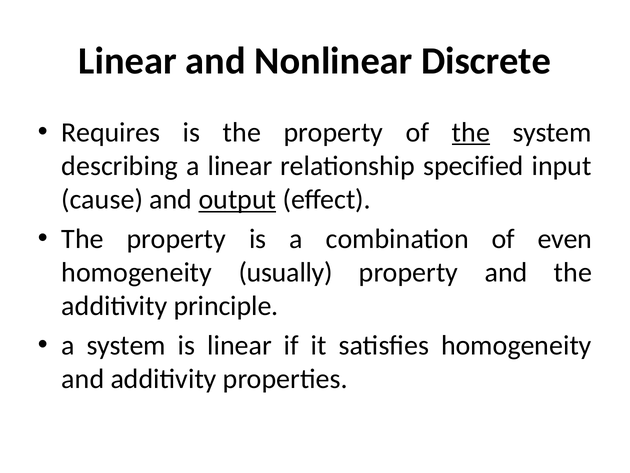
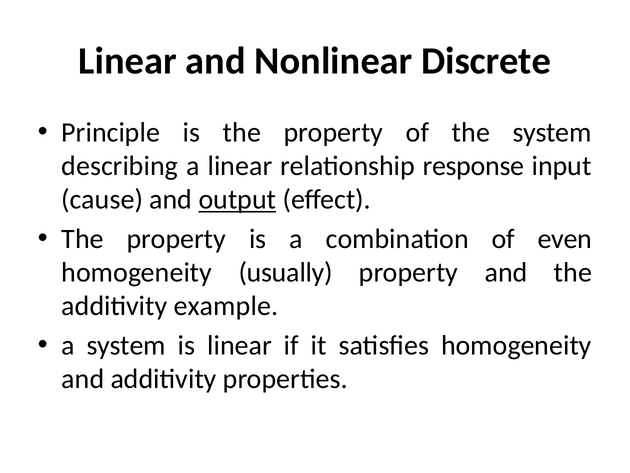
Requires: Requires -> Principle (111, 132)
the underline: present -> none (471, 132)
specified: specified -> response (474, 166)
principle: principle -> example (226, 306)
